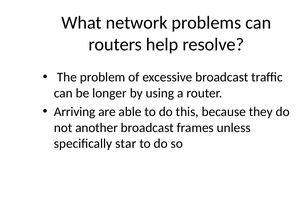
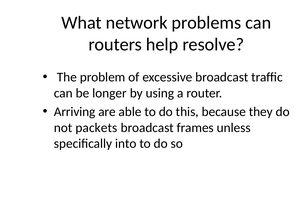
another: another -> packets (96, 127)
star: star -> into (126, 143)
